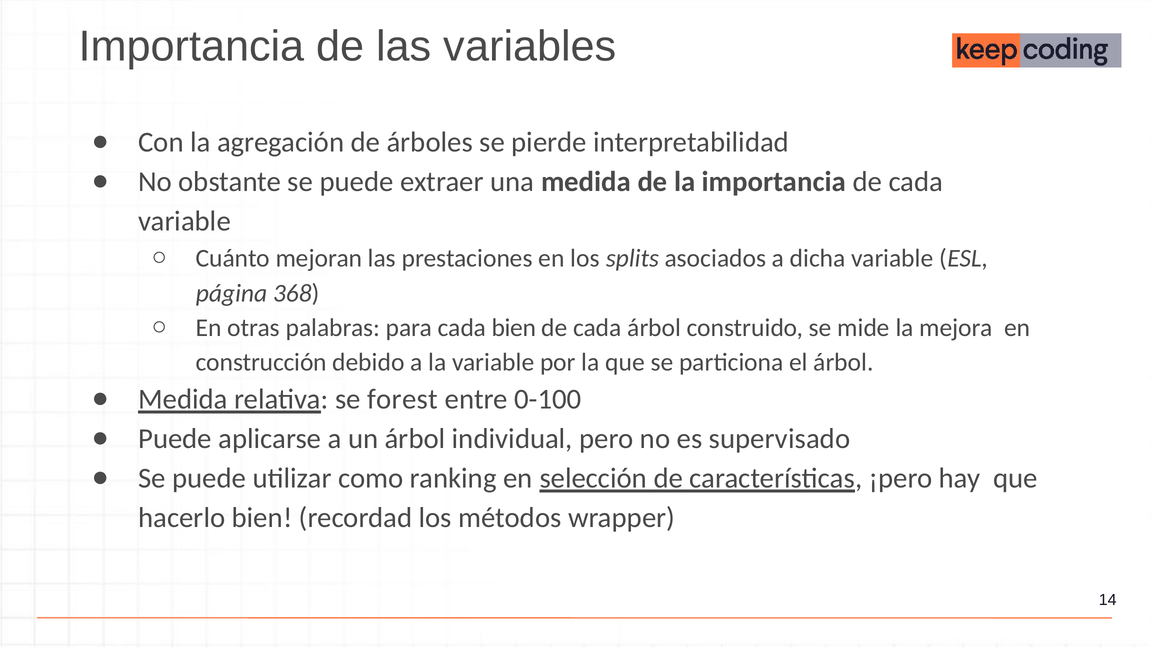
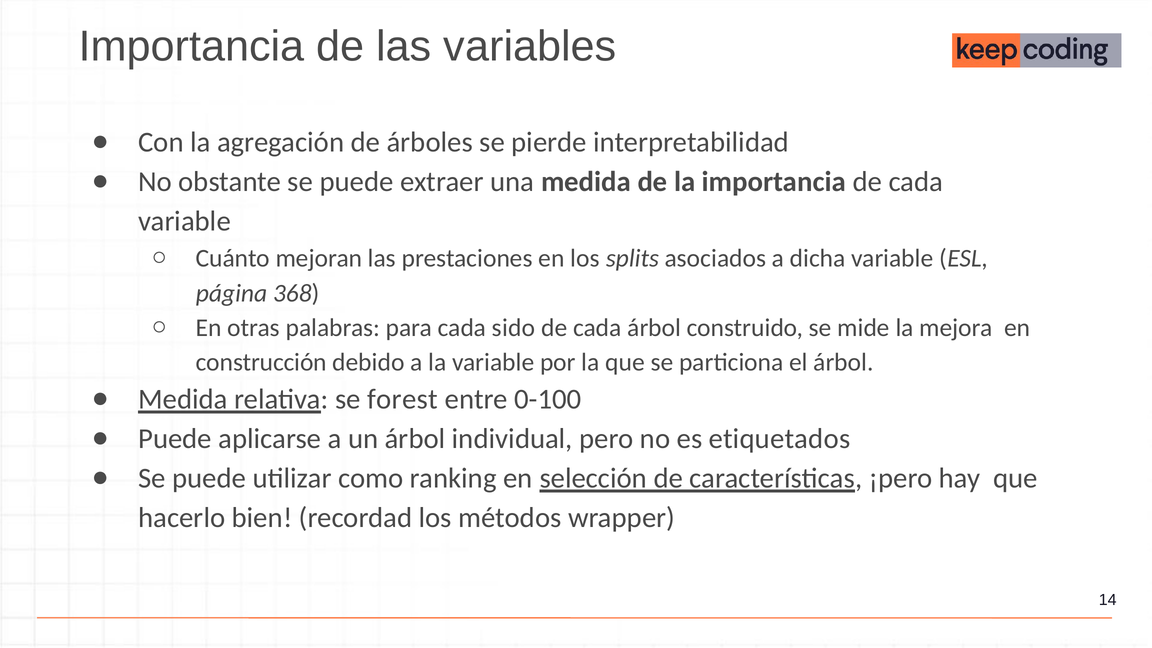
cada bien: bien -> sido (514, 328)
supervisado: supervisado -> etiquetados (780, 439)
